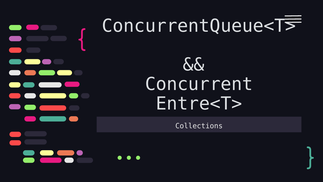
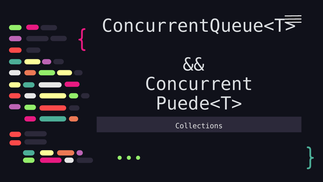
Entre<T>: Entre<T> -> Puede<T> (199, 103)
